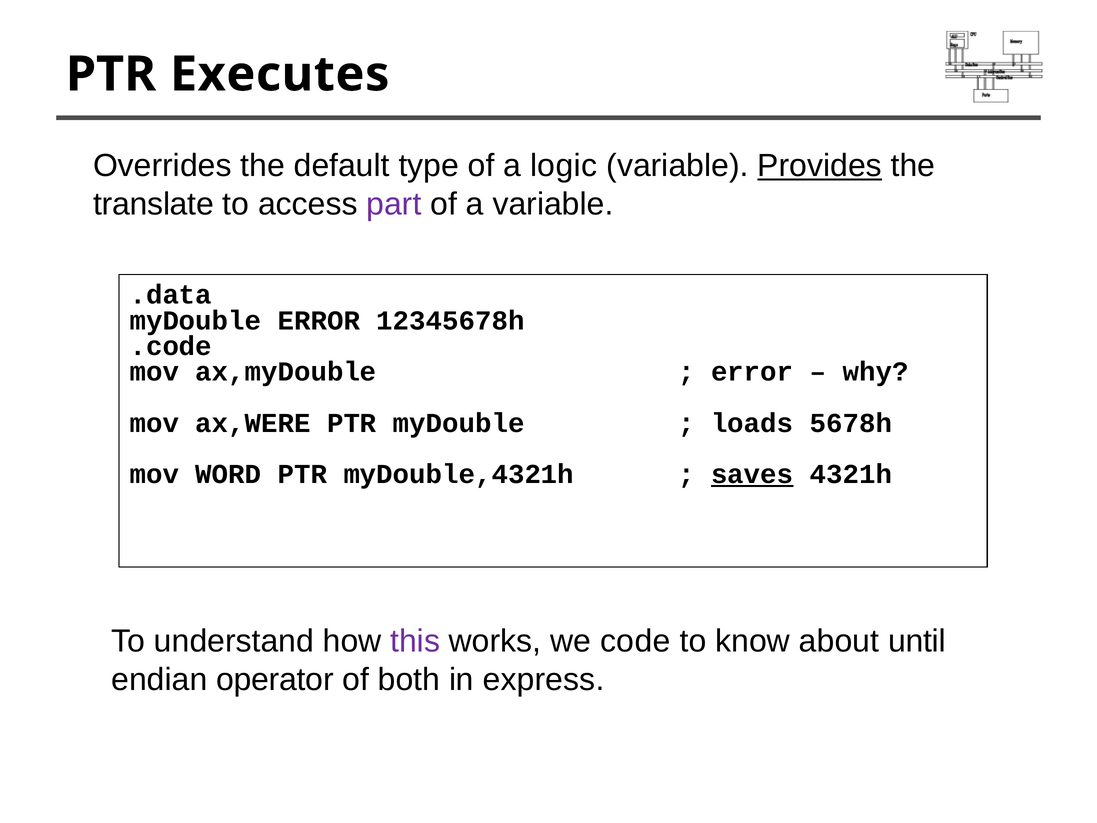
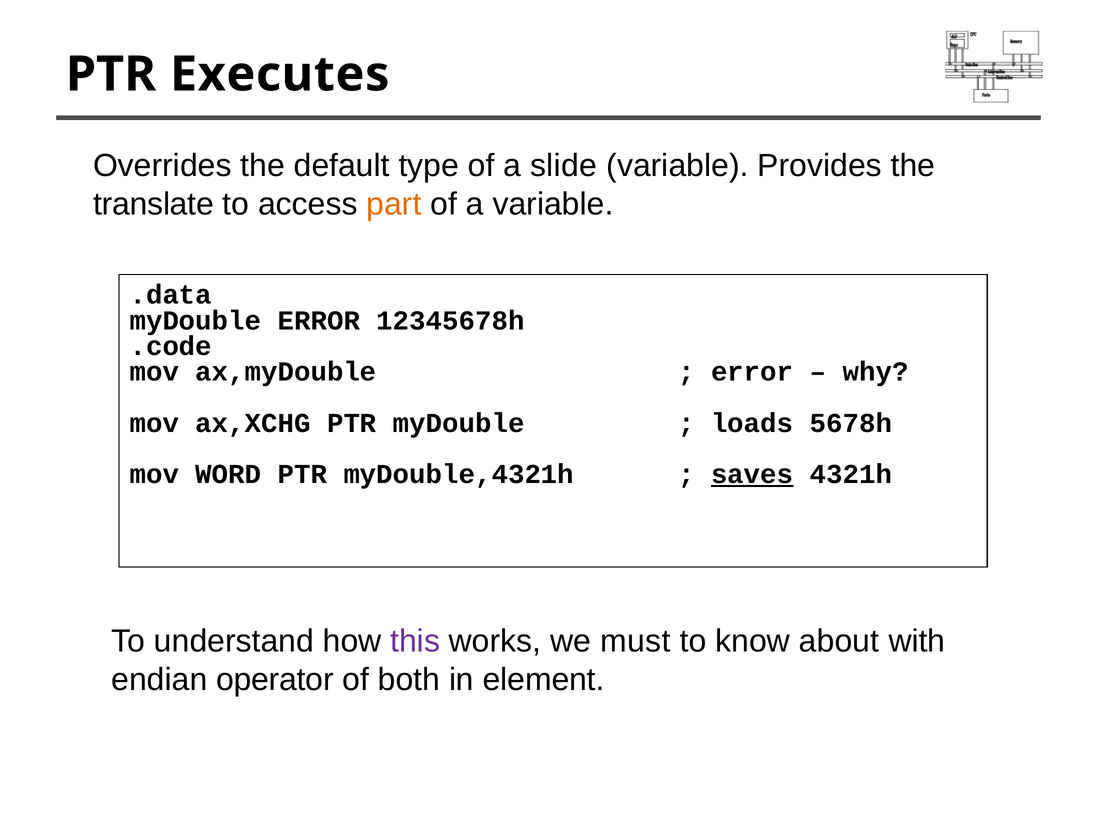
logic: logic -> slide (564, 166)
Provides underline: present -> none (820, 166)
part colour: purple -> orange (394, 204)
ax,WERE: ax,WERE -> ax,XCHG (253, 423)
code: code -> must (635, 641)
until: until -> with (917, 641)
express: express -> element (544, 680)
